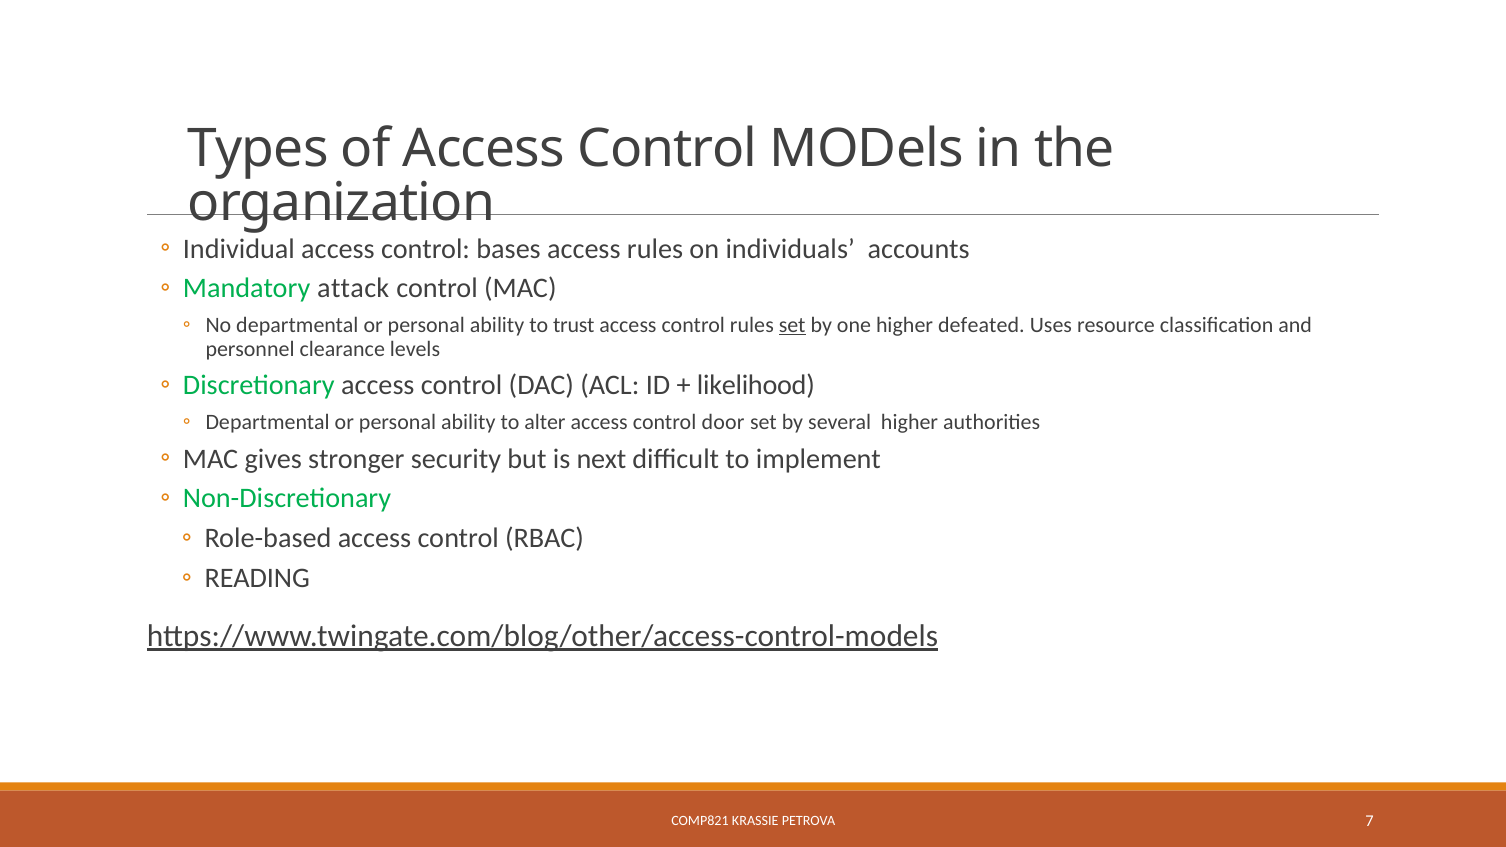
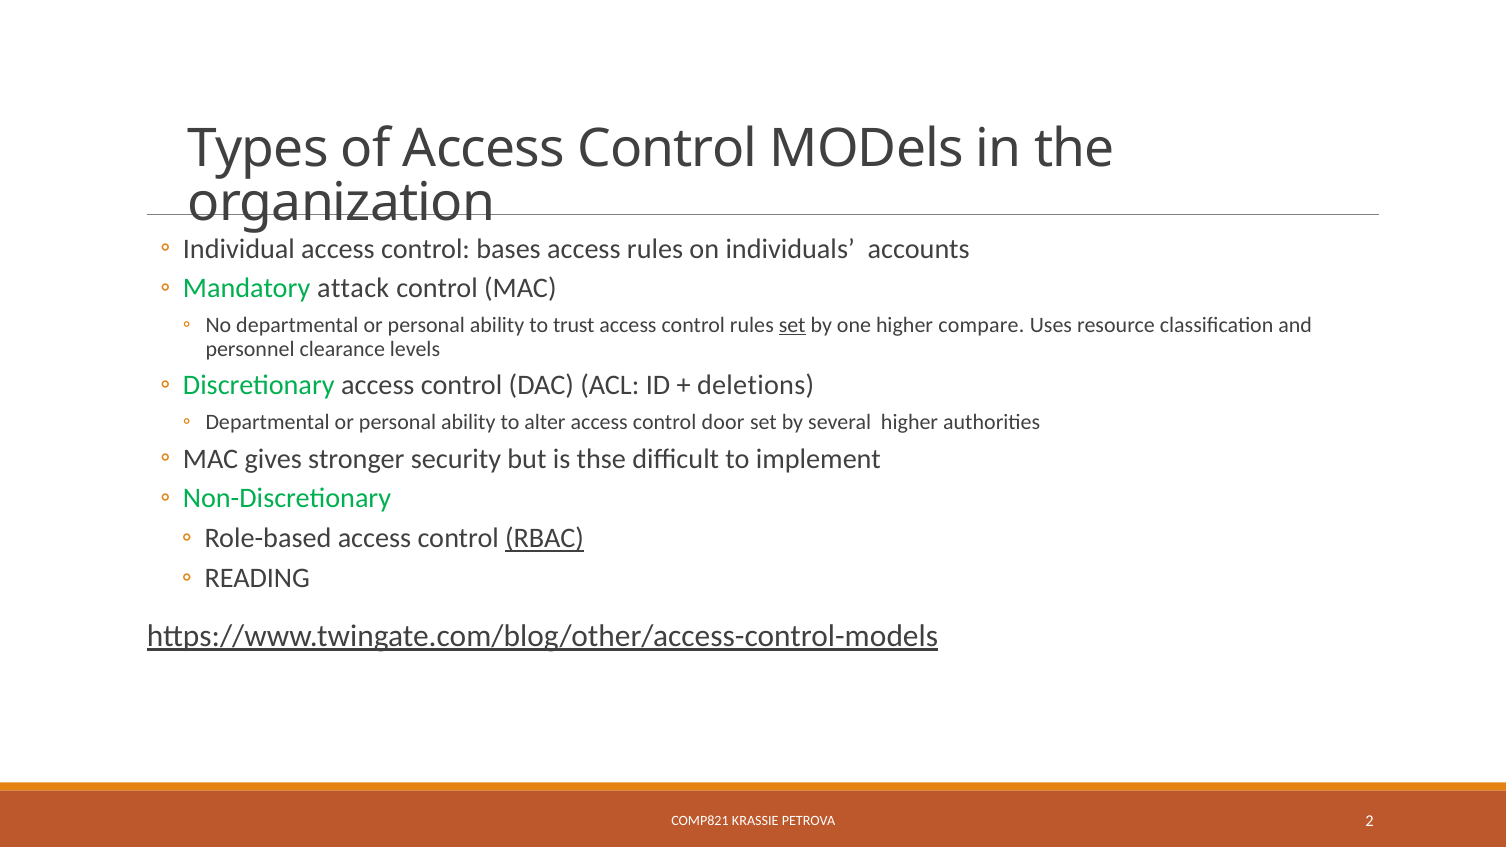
defeated: defeated -> compare (981, 325)
likelihood: likelihood -> deletions (756, 386)
next: next -> thse (601, 459)
RBAC underline: none -> present (545, 539)
7: 7 -> 2 (1370, 821)
